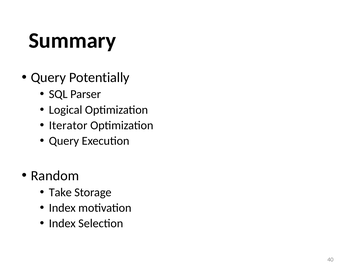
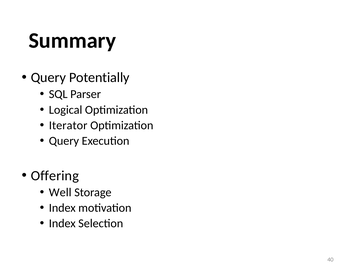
Random: Random -> Offering (55, 175)
Take: Take -> Well (60, 192)
